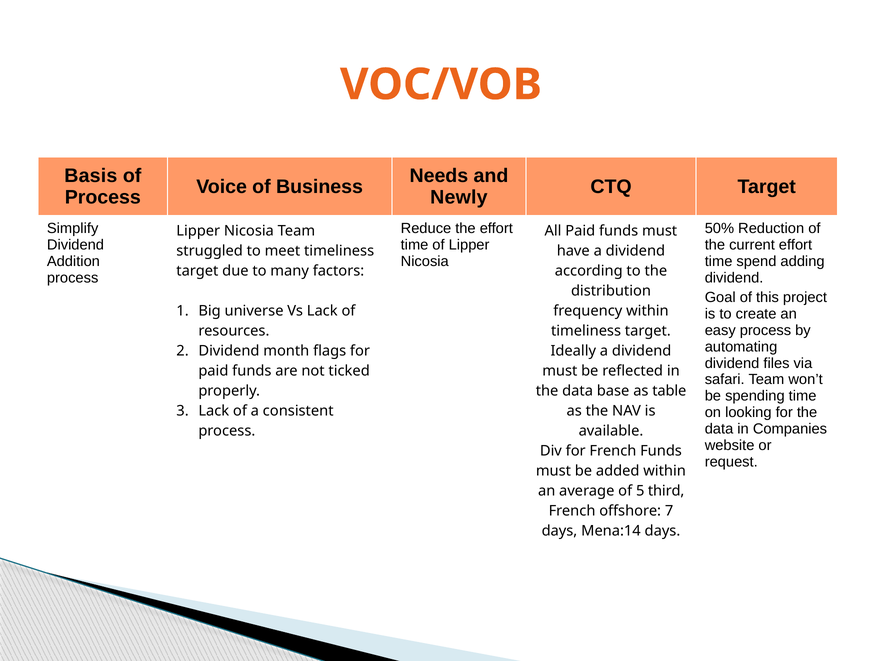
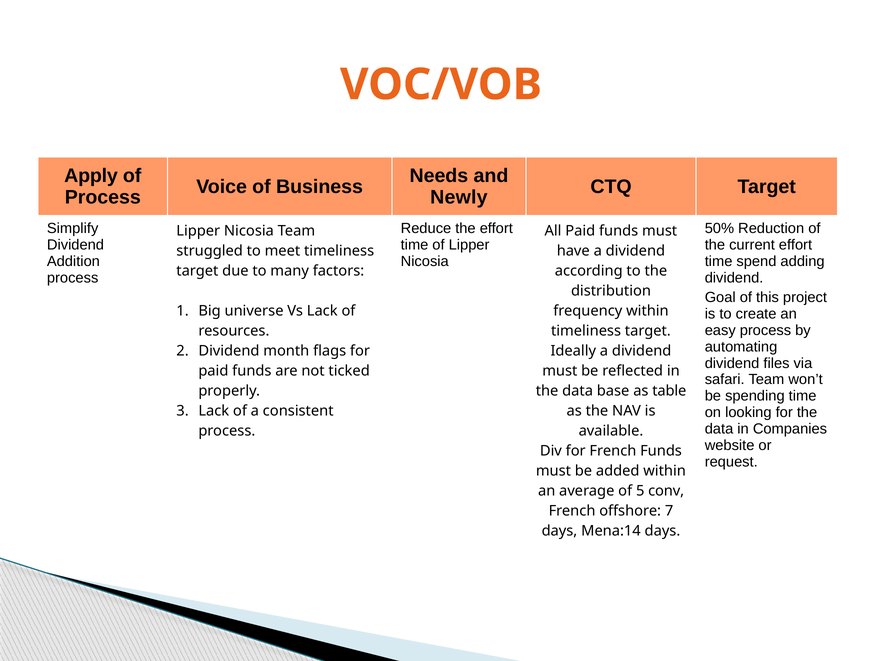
Basis: Basis -> Apply (91, 176)
third: third -> conv (666, 491)
